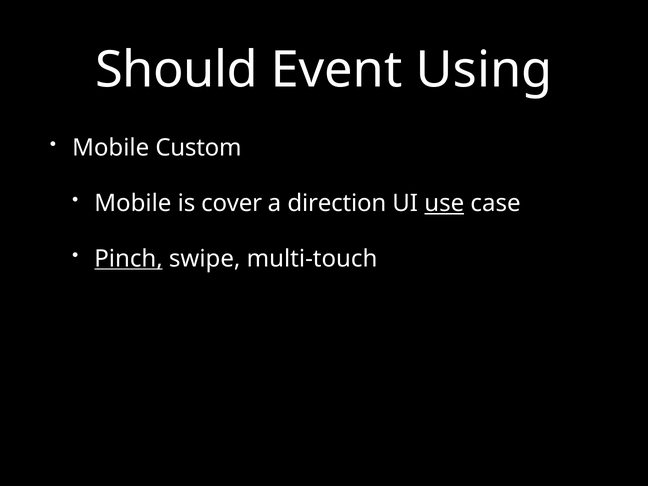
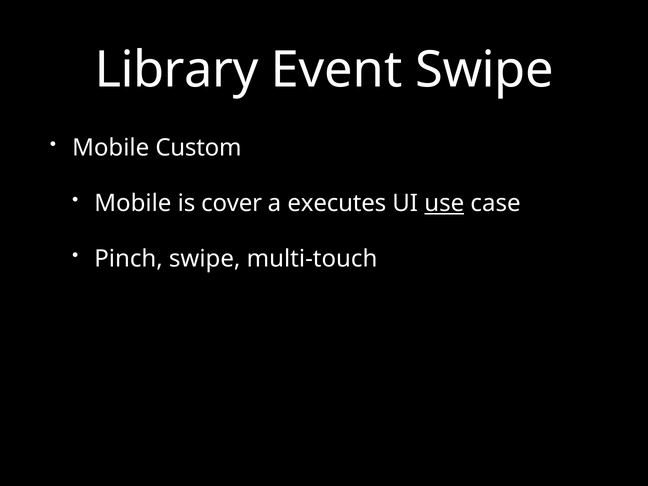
Should: Should -> Library (177, 70)
Event Using: Using -> Swipe (484, 70)
direction: direction -> executes (337, 203)
Pinch underline: present -> none (129, 259)
